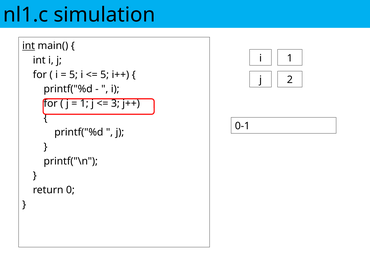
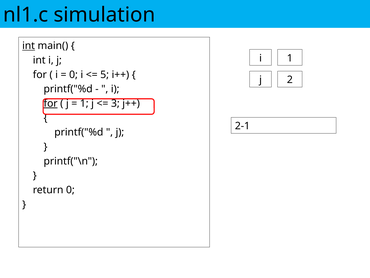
5: 5 -> 0 (73, 75)
for underline: none -> present (51, 103)
0-1: 0-1 -> 2-1 (242, 126)
